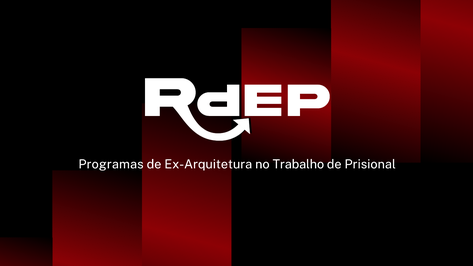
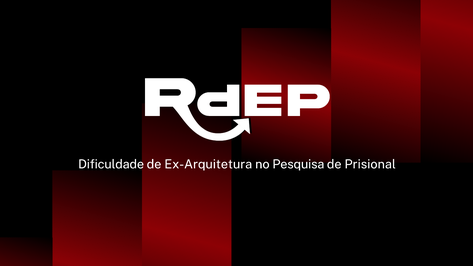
Programas: Programas -> Dificuldade (111, 164)
Trabalho: Trabalho -> Pesquisa (298, 164)
